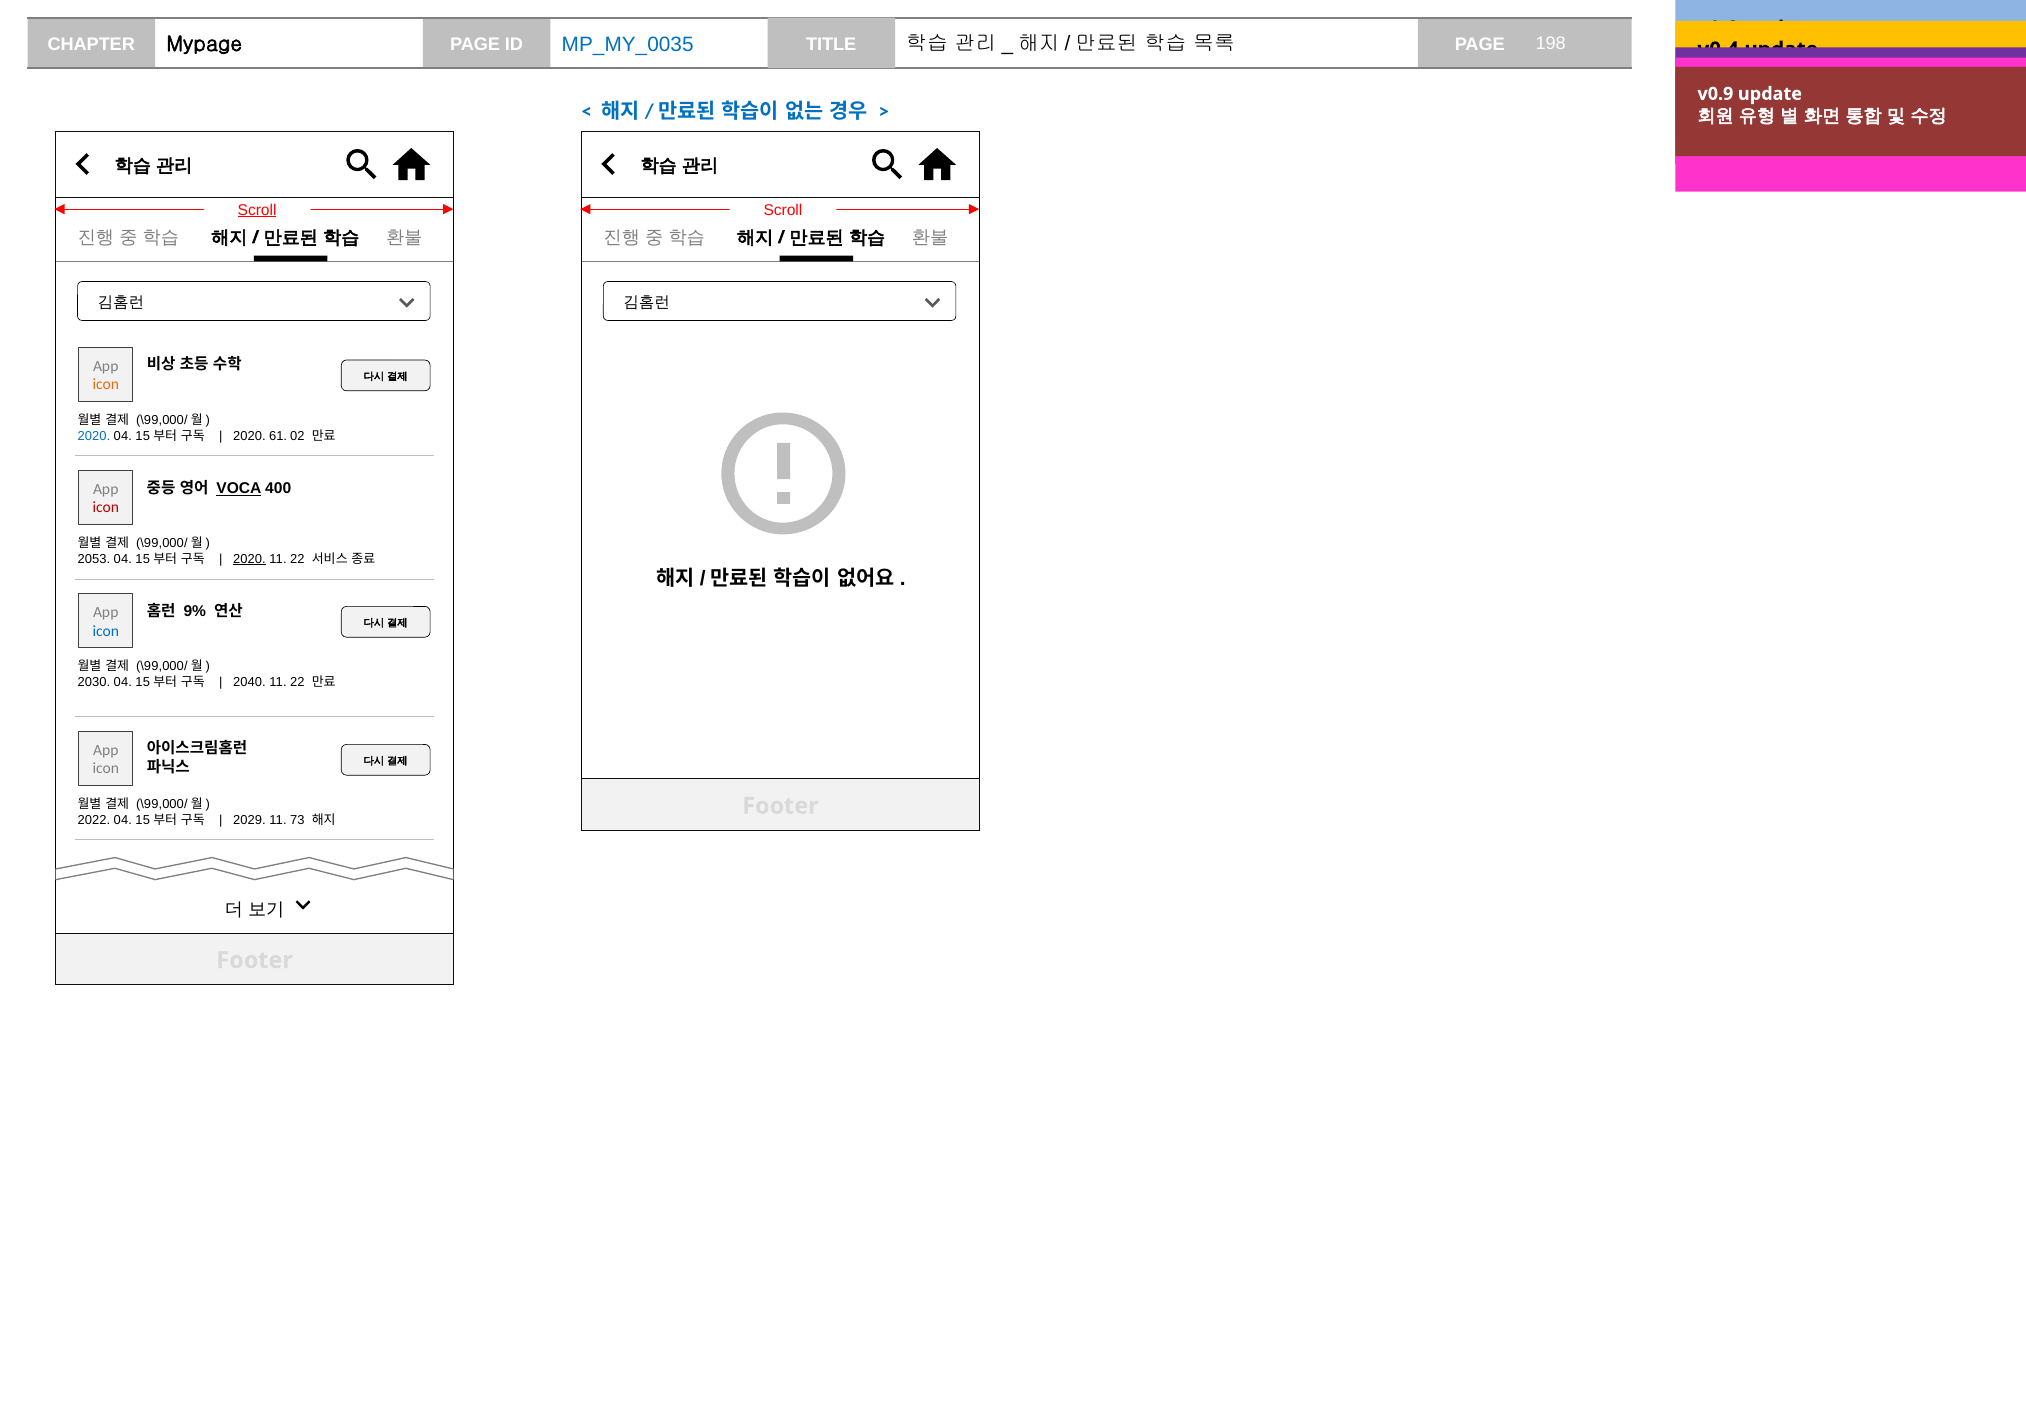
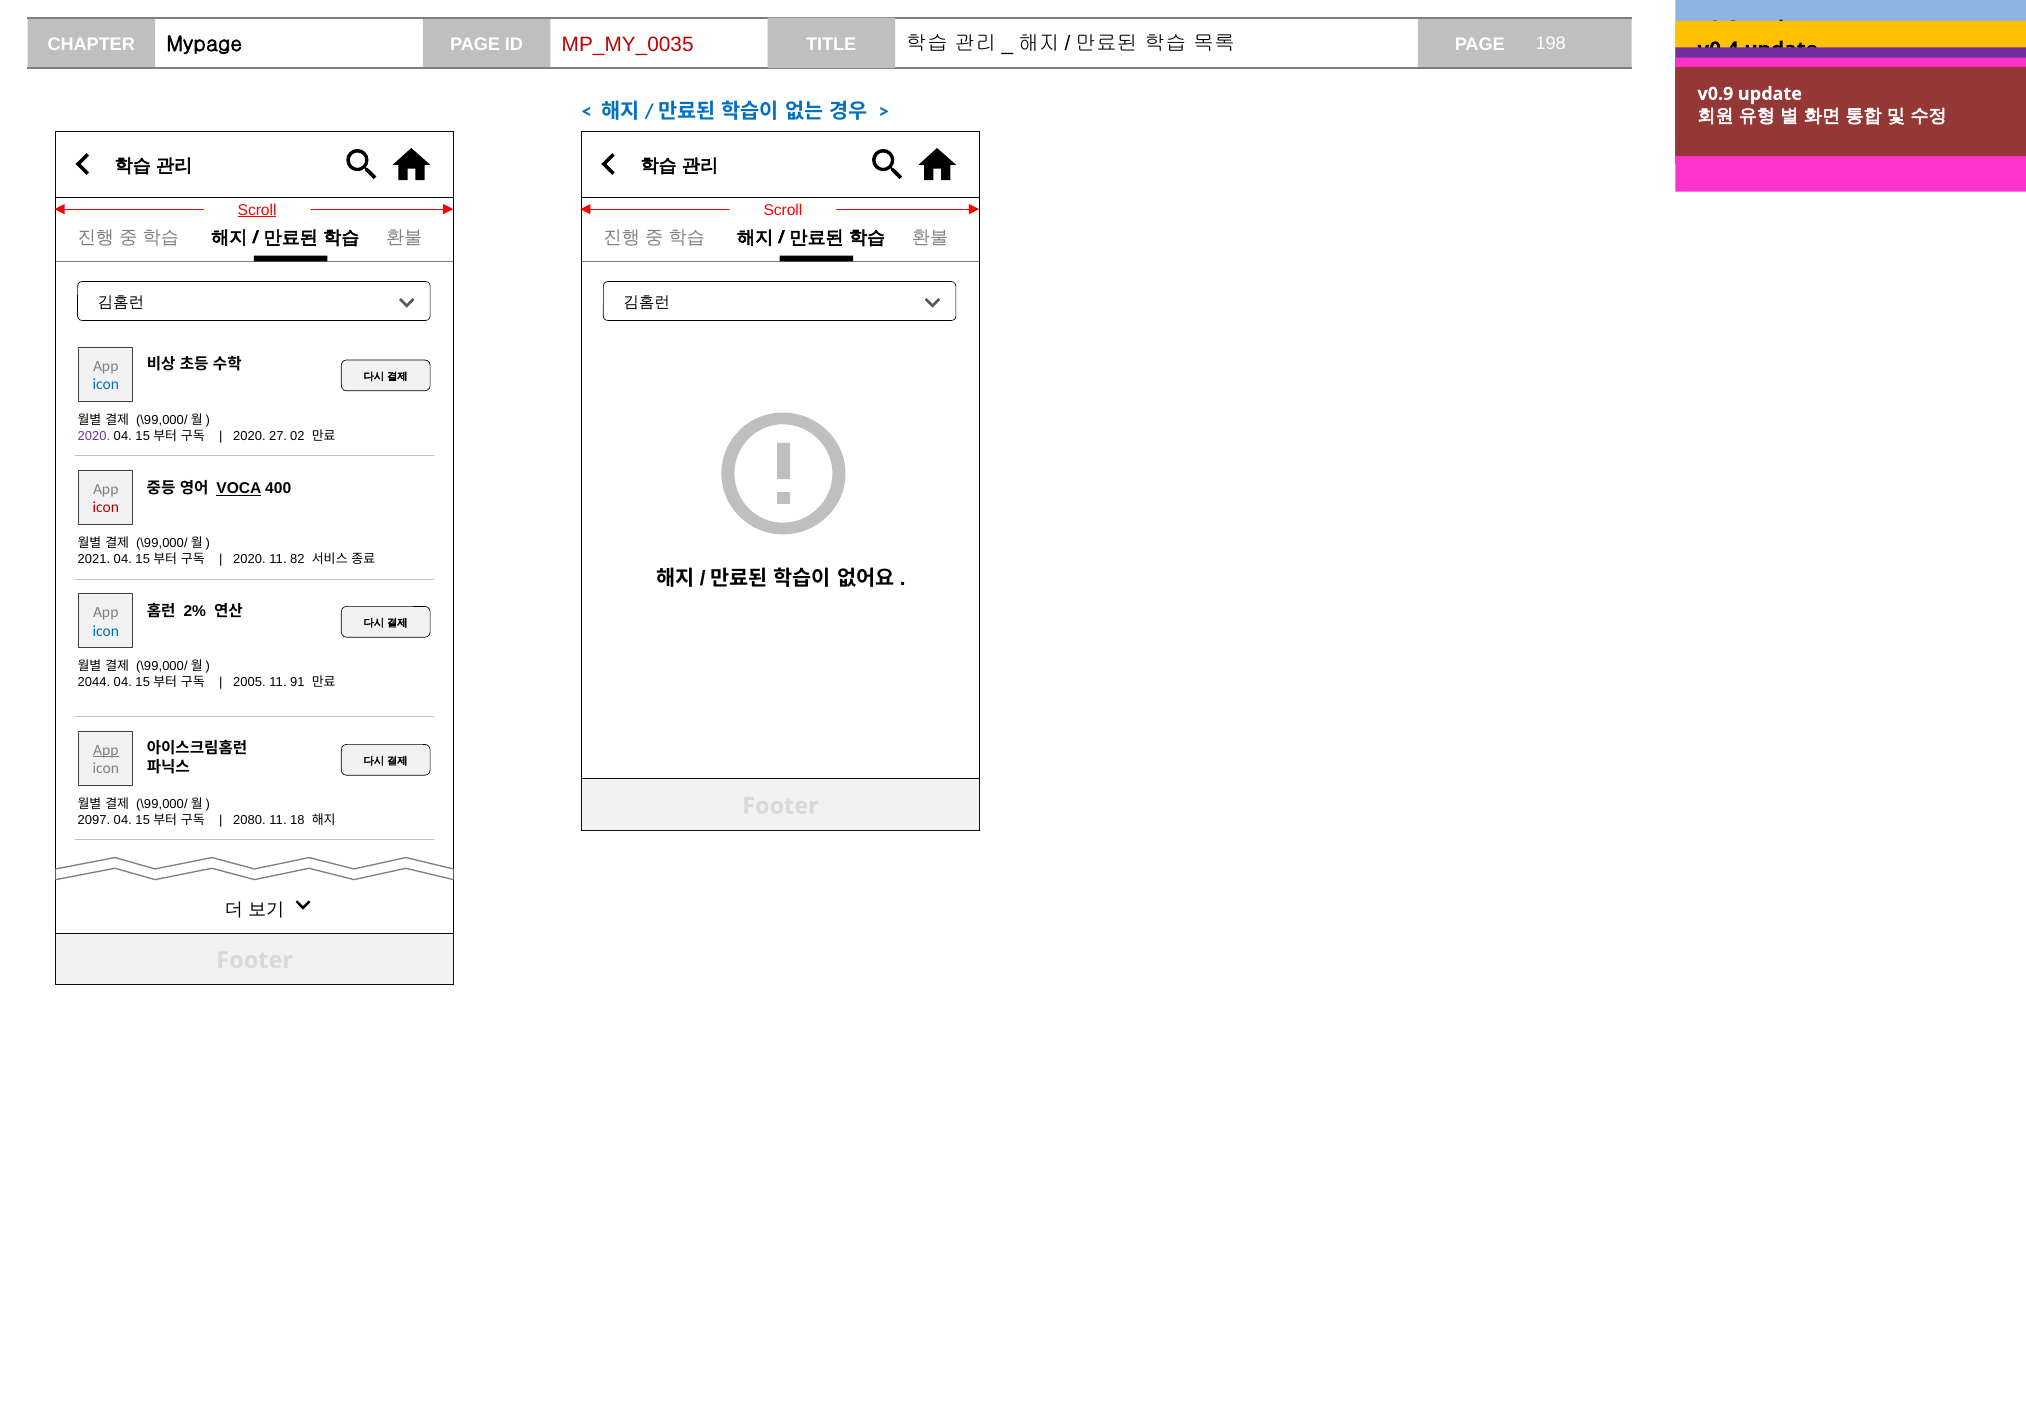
MP_MY_0035 colour: blue -> red (628, 44)
icon colour: orange -> blue (106, 385)
2020 colour: blue -> purple (94, 436)
61: 61 -> 27 (278, 436)
2053: 2053 -> 2021 (94, 559)
2020 underline: present -> none (249, 559)
22: 22 -> 82 (297, 559)
9%: 9% -> 2% (195, 612)
2030: 2030 -> 2044 (94, 683)
2040: 2040 -> 2005 (249, 683)
22: 22 -> 91 (297, 683)
App underline: none -> present (106, 750)
2022: 2022 -> 2097 (94, 820)
2029: 2029 -> 2080 (249, 820)
73: 73 -> 18 (297, 820)
